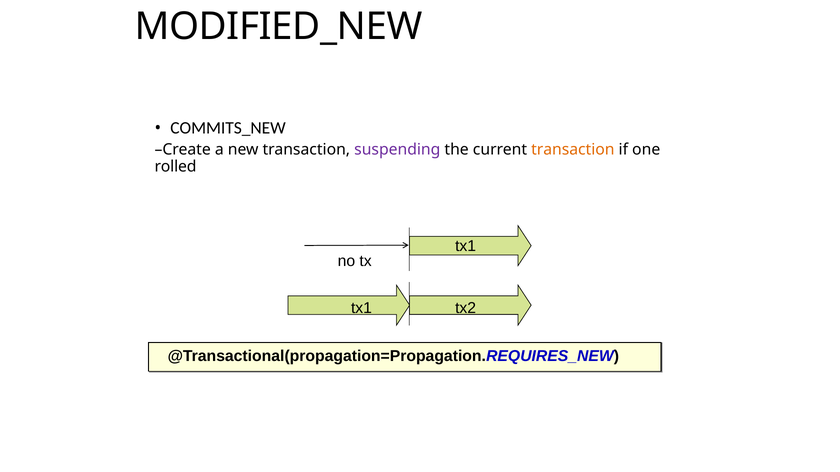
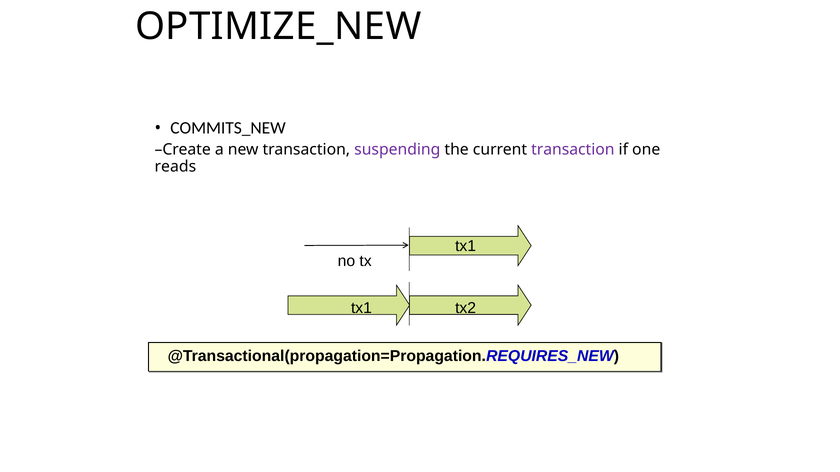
MODIFIED_NEW: MODIFIED_NEW -> OPTIMIZE_NEW (278, 27)
transaction colour: orange -> purple (573, 150)
rolled: rolled -> reads (175, 167)
